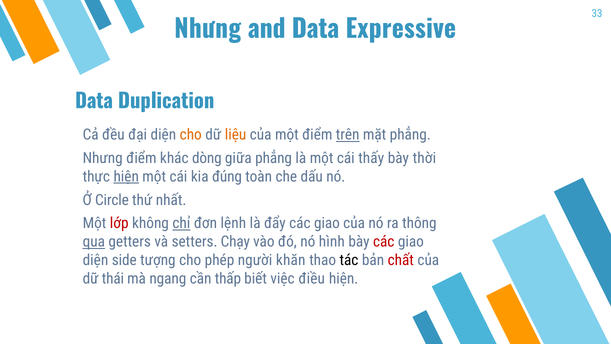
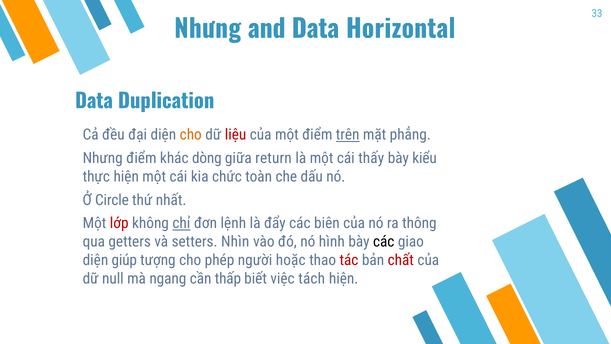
Expressive: Expressive -> Horizontal (401, 29)
liệu colour: orange -> red (236, 135)
giữa phẳng: phẳng -> return (273, 158)
thời: thời -> kiểu (425, 158)
hiện underline: present -> none (126, 176)
đúng: đúng -> chức (227, 176)
đẩy các giao: giao -> biên (327, 223)
qua underline: present -> none (94, 242)
Chạy: Chạy -> Nhìn (235, 242)
các colour: red -> black (384, 242)
side: side -> giúp (124, 260)
khăn: khăn -> hoặc (291, 260)
tác colour: black -> red (349, 260)
thái: thái -> null (113, 278)
điều: điều -> tách (312, 278)
